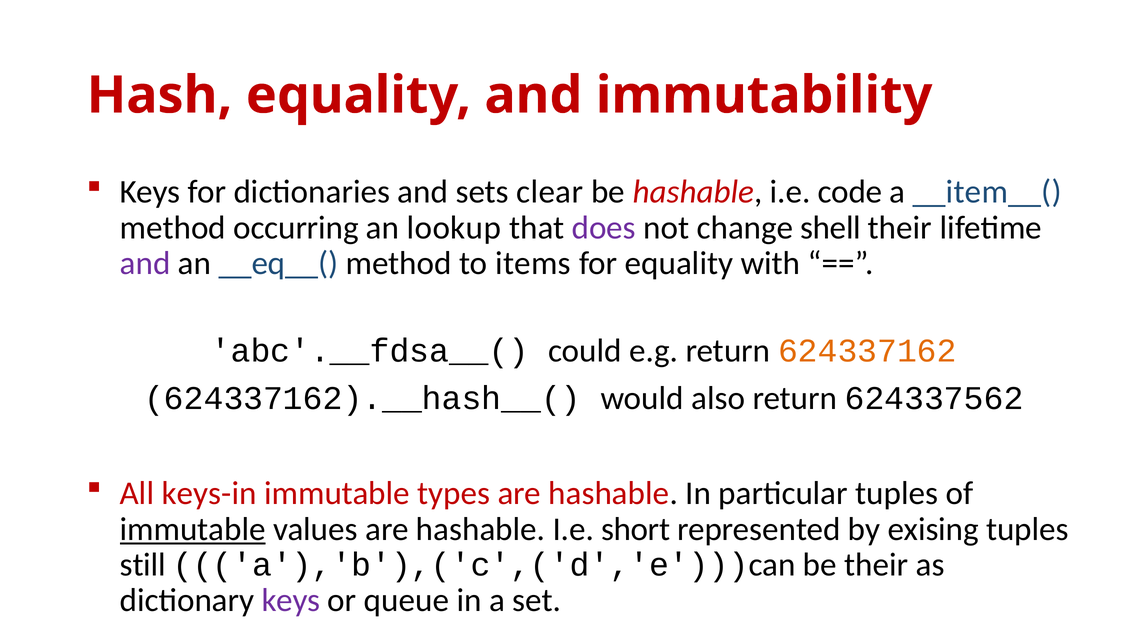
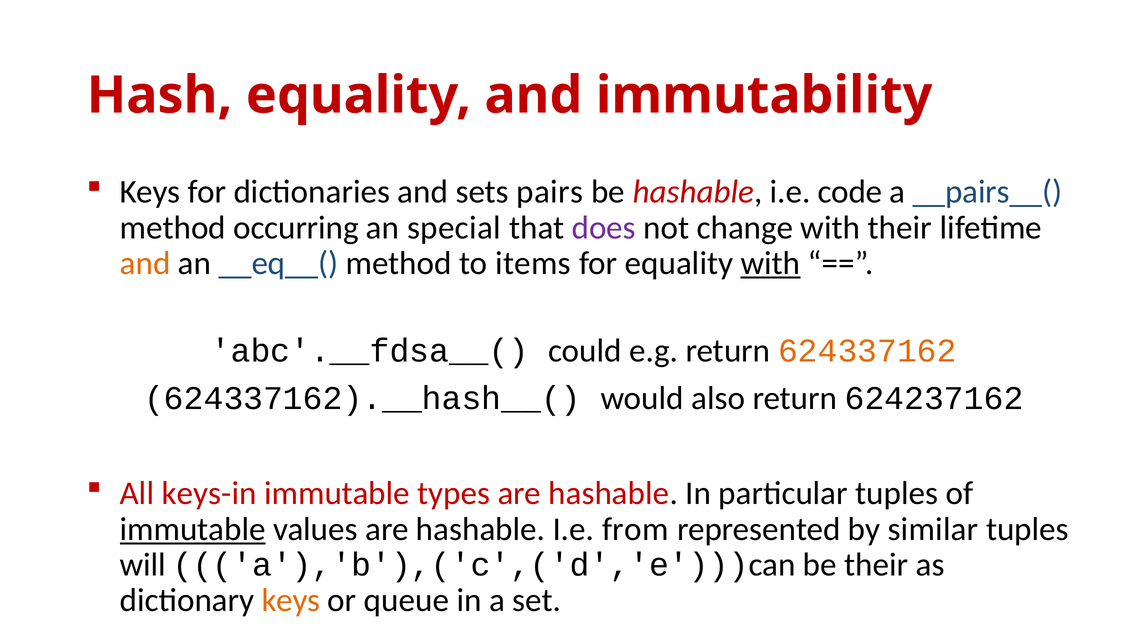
clear: clear -> pairs (550, 192)
__item__(: __item__( -> __pairs__( (987, 192)
lookup: lookup -> special (454, 228)
change shell: shell -> with (830, 228)
and colour: purple -> orange (145, 263)
with underline: none -> present (771, 263)
624337562: 624337562 -> 624237162 (934, 398)
short: short -> from (635, 529)
exising: exising -> similar (933, 529)
still: still -> will (143, 565)
keys colour: purple -> orange (291, 601)
